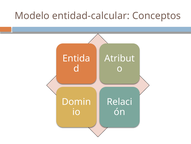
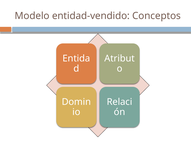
entidad-calcular: entidad-calcular -> entidad-vendido (91, 16)
